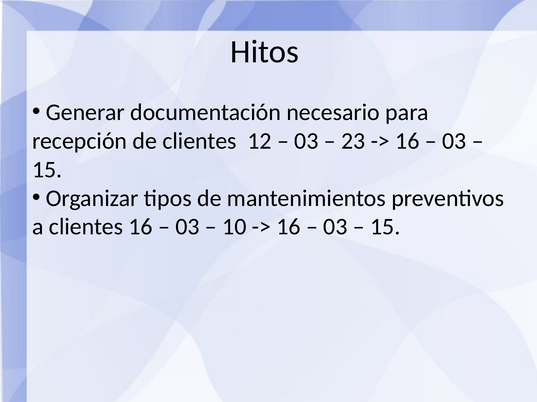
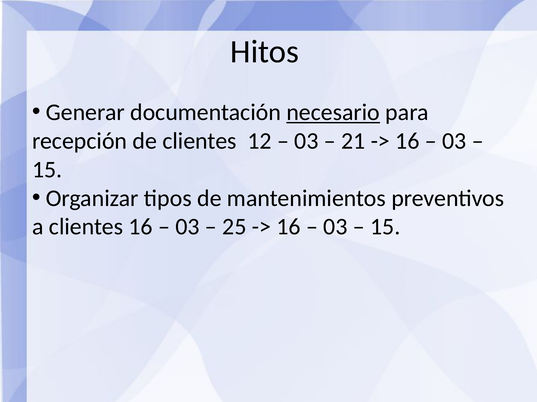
necesario underline: none -> present (333, 113)
23: 23 -> 21 (353, 141)
10: 10 -> 25 (234, 227)
